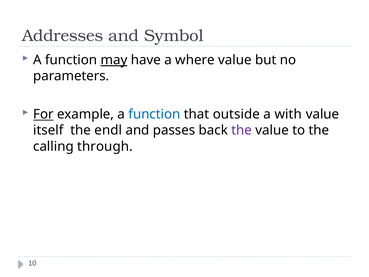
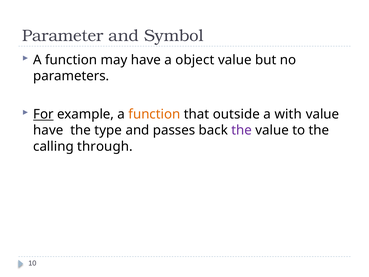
Addresses: Addresses -> Parameter (63, 36)
may underline: present -> none (114, 60)
where: where -> object (195, 60)
function colour: blue -> orange (154, 114)
itself: itself -> have (48, 130)
endl: endl -> type (108, 130)
